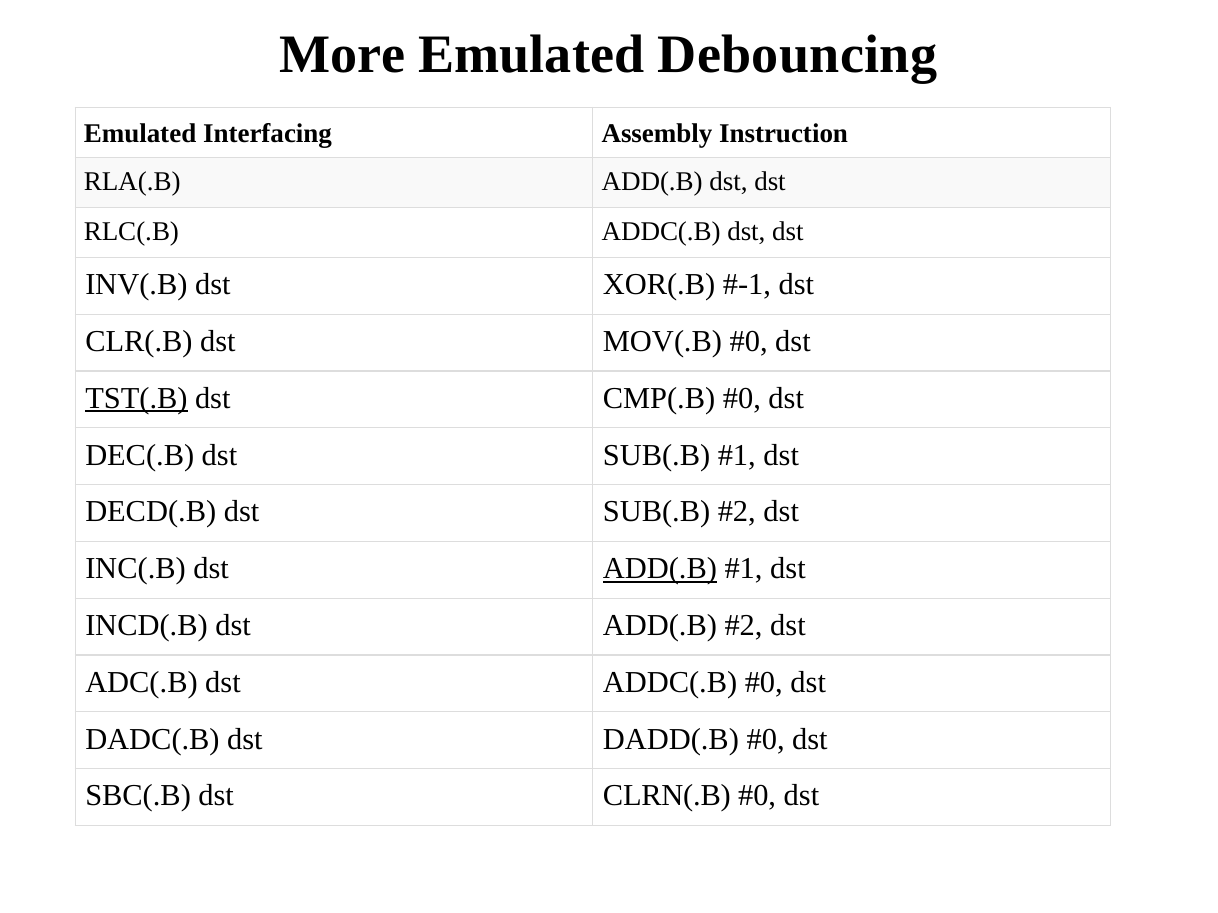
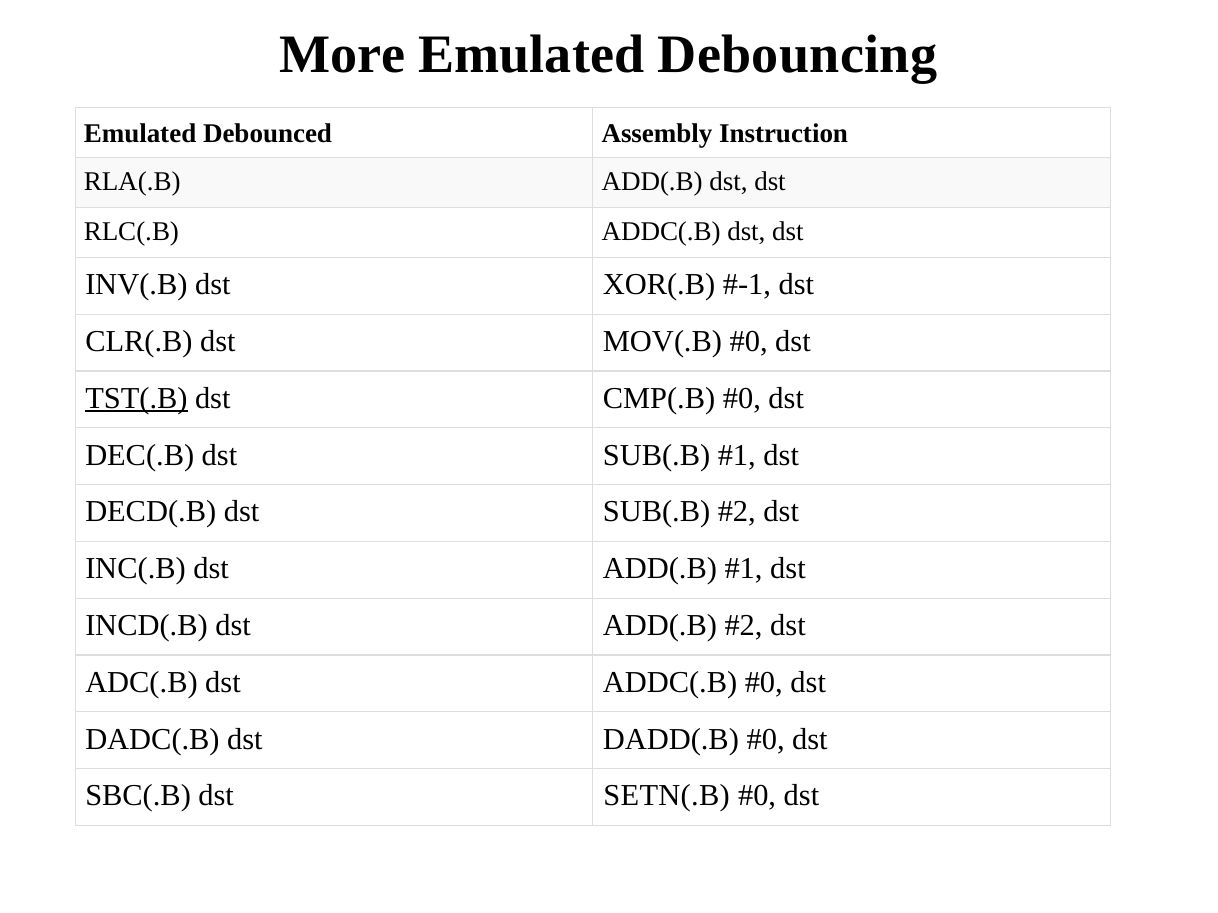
Interfacing: Interfacing -> Debounced (268, 134)
ADD(.B underline: present -> none (660, 569)
CLRN(.B: CLRN(.B -> SETN(.B (667, 796)
